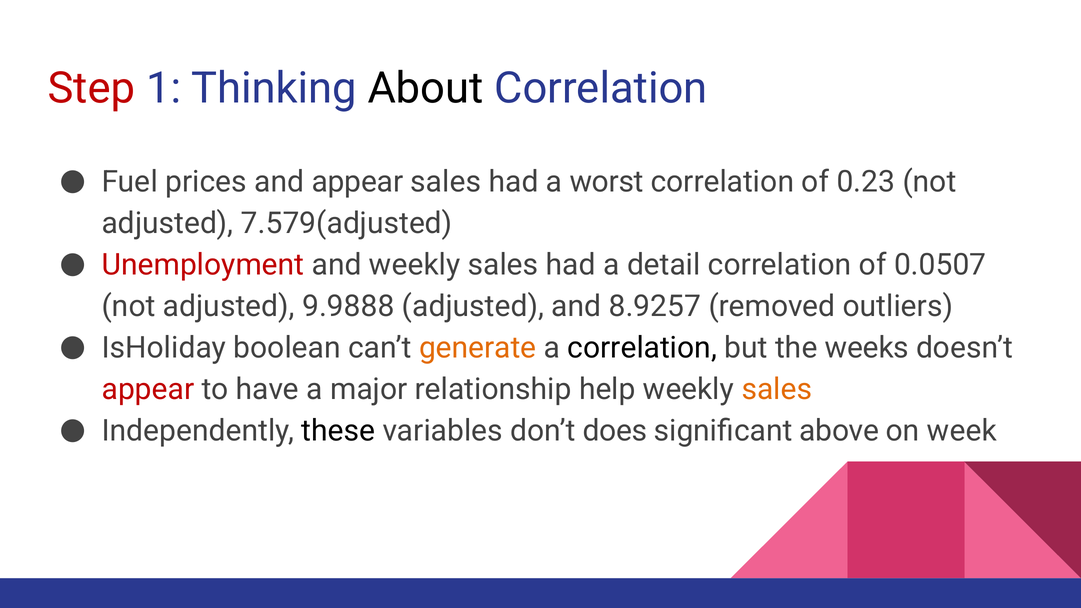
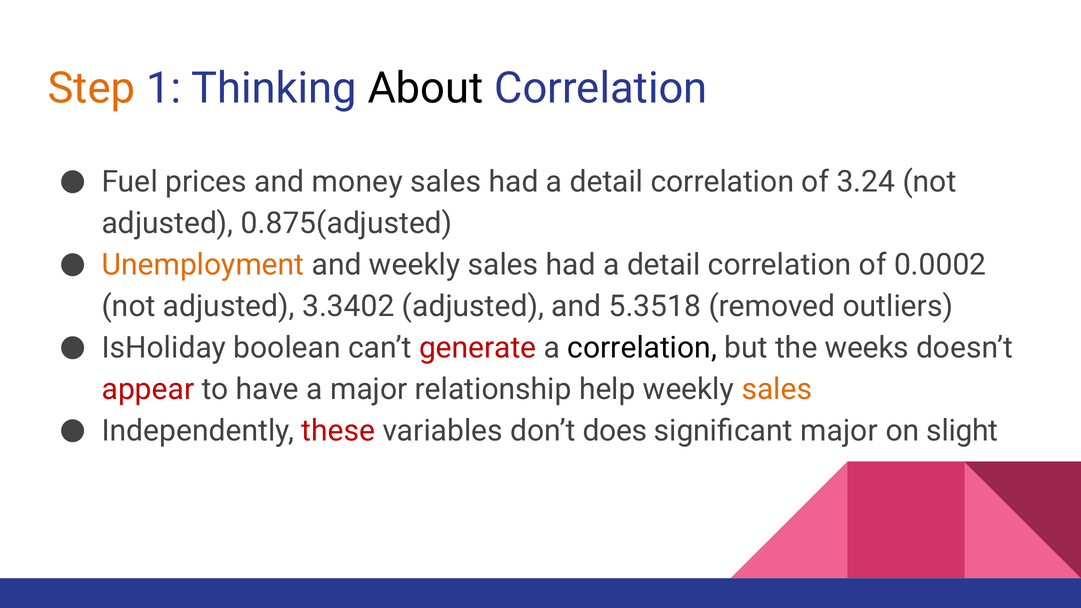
Step colour: red -> orange (91, 88)
and appear: appear -> money (357, 182)
worst: worst -> detail (606, 182)
0.23: 0.23 -> 3.24 (866, 182)
7.579(adjusted: 7.579(adjusted -> 0.875(adjusted (347, 223)
Unemployment colour: red -> orange (203, 265)
0.0507: 0.0507 -> 0.0002 (940, 265)
9.9888: 9.9888 -> 3.3402 (348, 306)
8.9257: 8.9257 -> 5.3518 (655, 306)
generate colour: orange -> red (478, 348)
these colour: black -> red (338, 431)
significant above: above -> major (839, 431)
week: week -> slight (962, 431)
